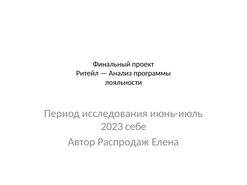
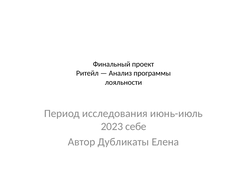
Распродаж: Распродаж -> Дубликаты (123, 142)
